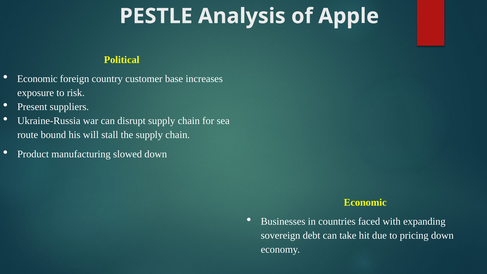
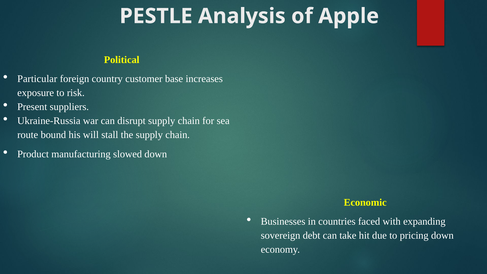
Economic: Economic -> Particular (37, 79)
